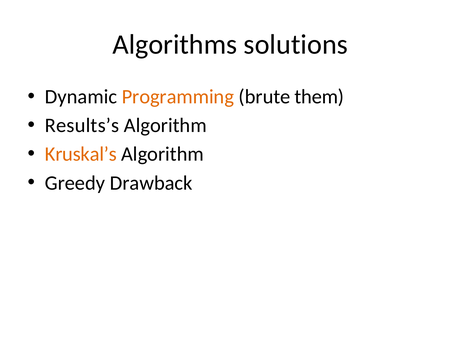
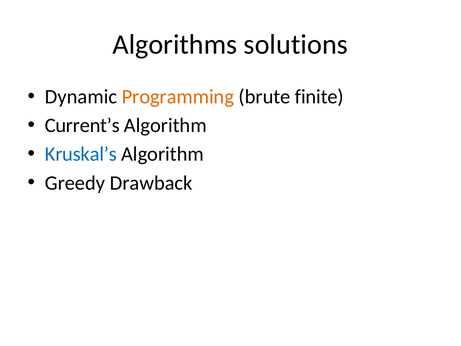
them: them -> finite (319, 97)
Results’s: Results’s -> Current’s (82, 125)
Kruskal’s colour: orange -> blue (81, 154)
